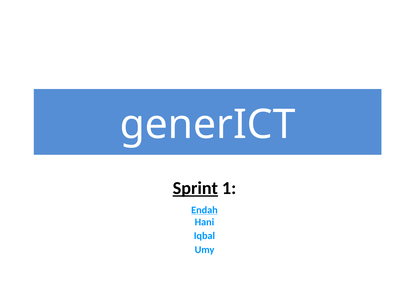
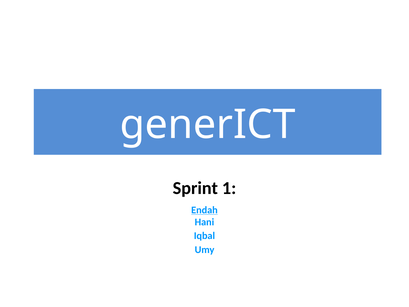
Sprint underline: present -> none (195, 188)
